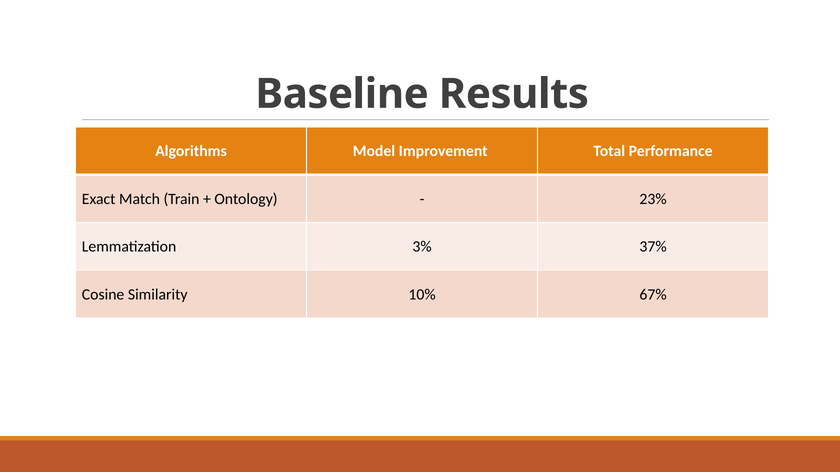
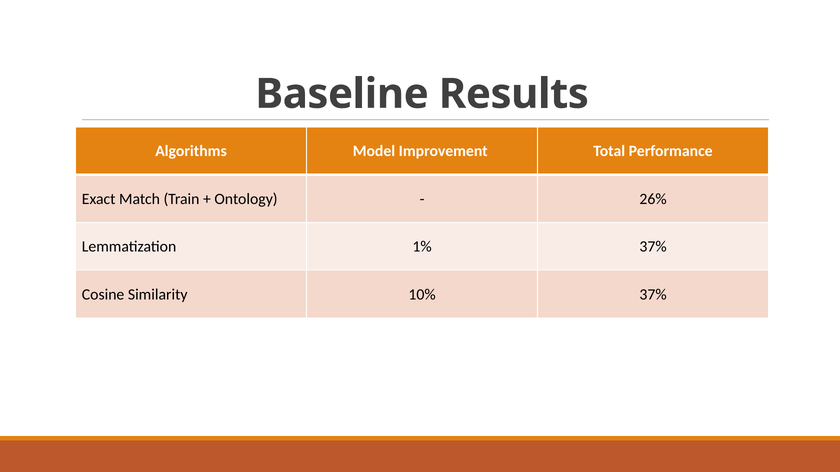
23%: 23% -> 26% (653, 199)
3%: 3% -> 1% (422, 247)
10% 67%: 67% -> 37% (653, 295)
